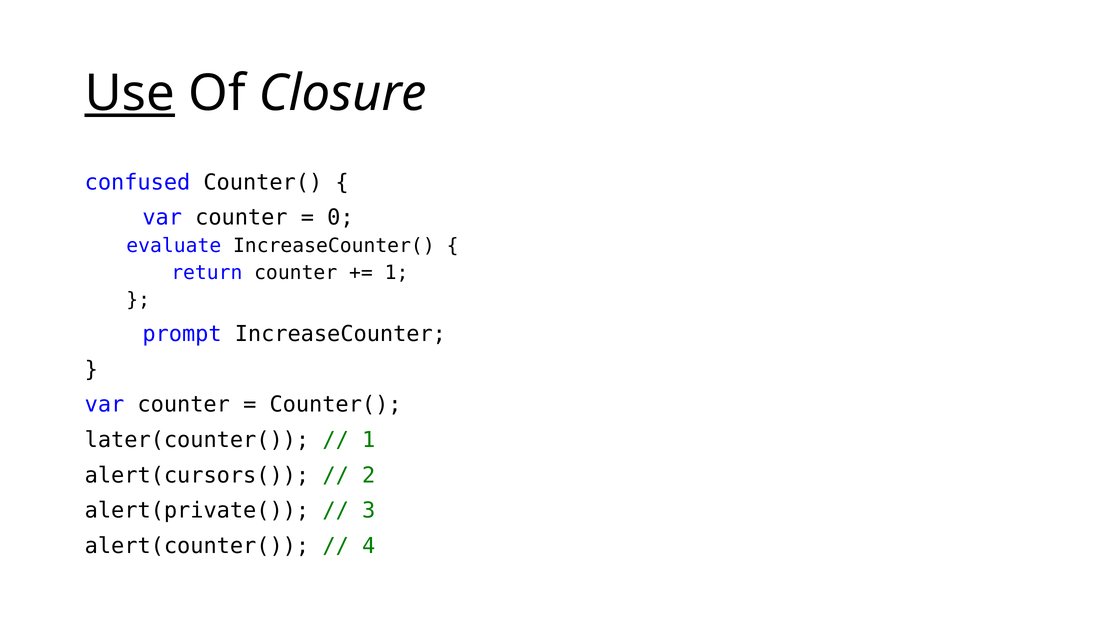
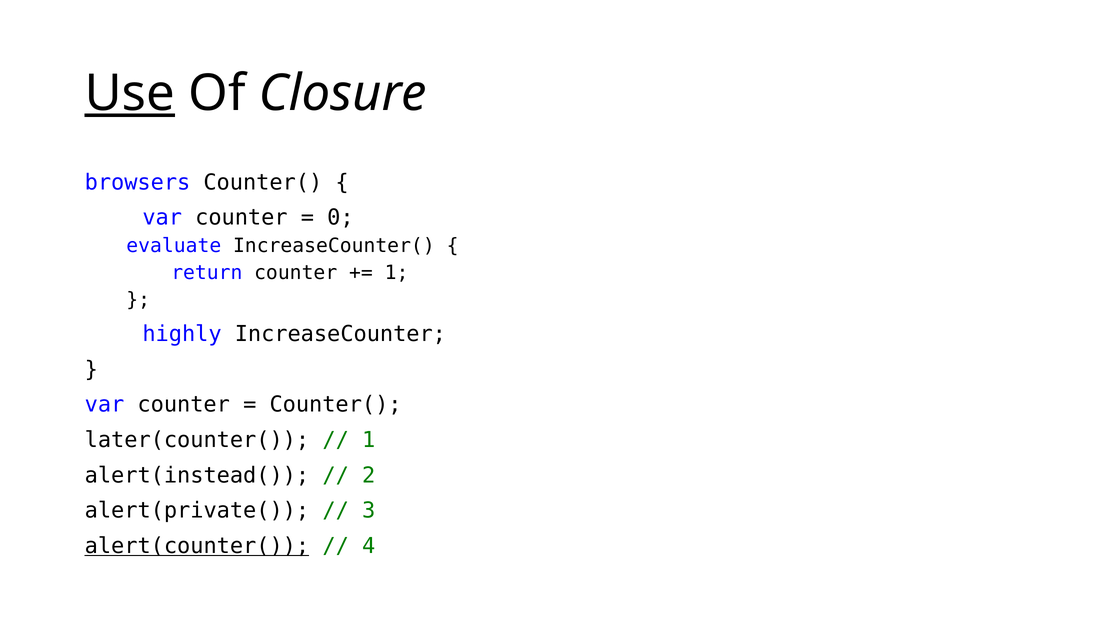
confused: confused -> browsers (138, 182)
prompt: prompt -> highly (182, 334)
alert(cursors(: alert(cursors( -> alert(instead( (197, 475)
alert(counter( underline: none -> present (197, 546)
